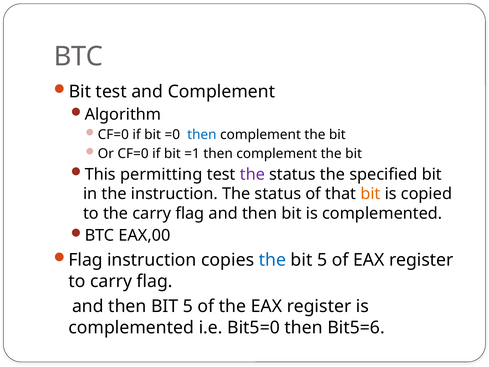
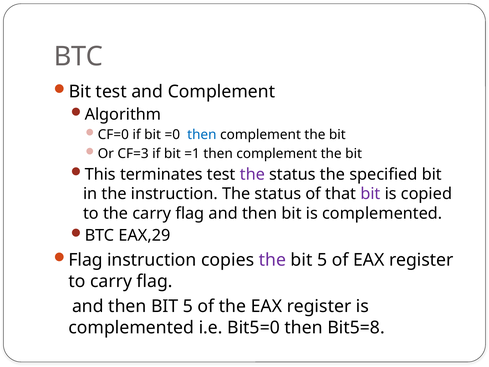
Or CF=0: CF=0 -> CF=3 (133, 154)
permitting: permitting -> terminates (161, 174)
bit colour: orange -> purple (370, 194)
EAX,00: EAX,00 -> EAX,29 (145, 235)
the colour: blue -> purple (272, 260)
Bit5=6: Bit5=6 -> Bit5=8 (356, 327)
